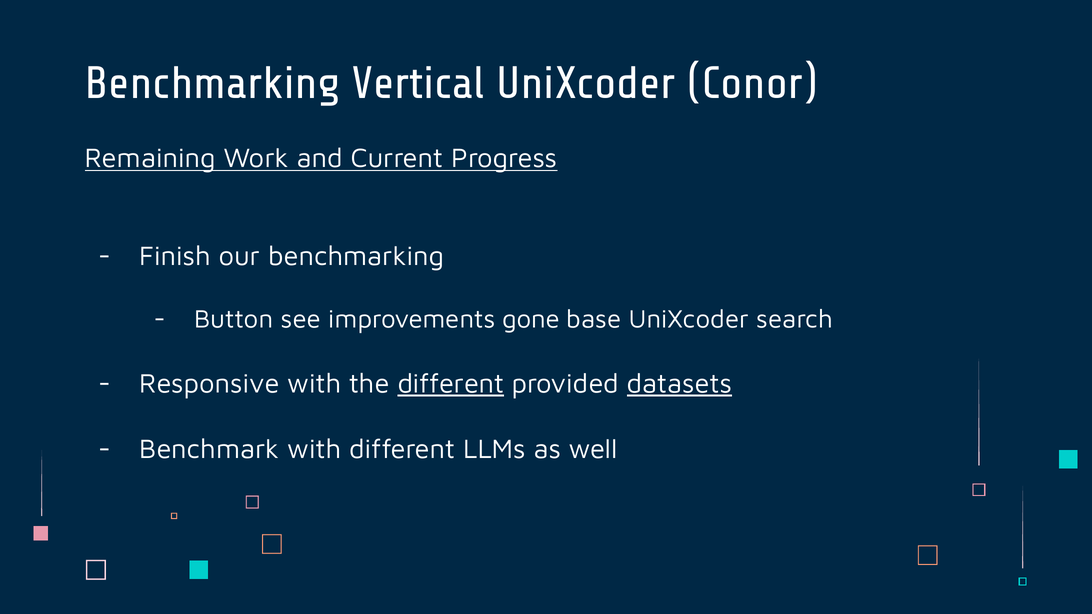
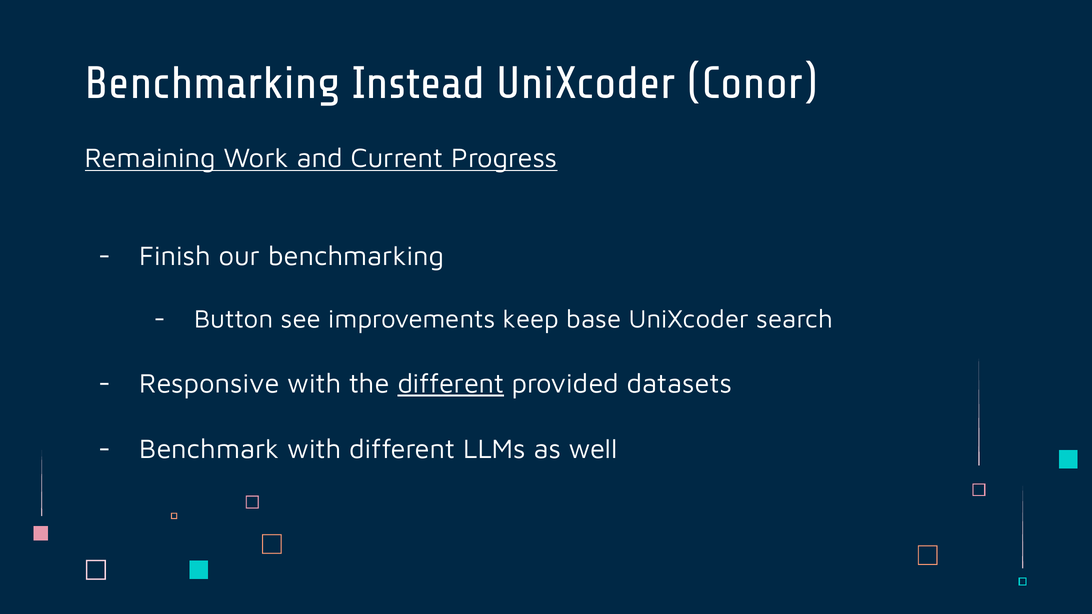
Vertical: Vertical -> Instead (418, 83)
gone: gone -> keep (531, 319)
datasets underline: present -> none (679, 384)
